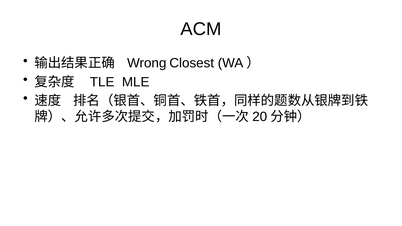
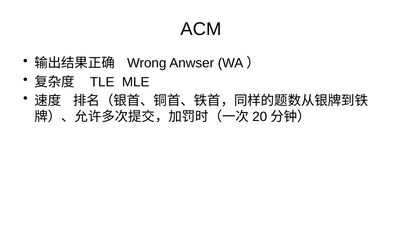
Closest: Closest -> Anwser (192, 63)
